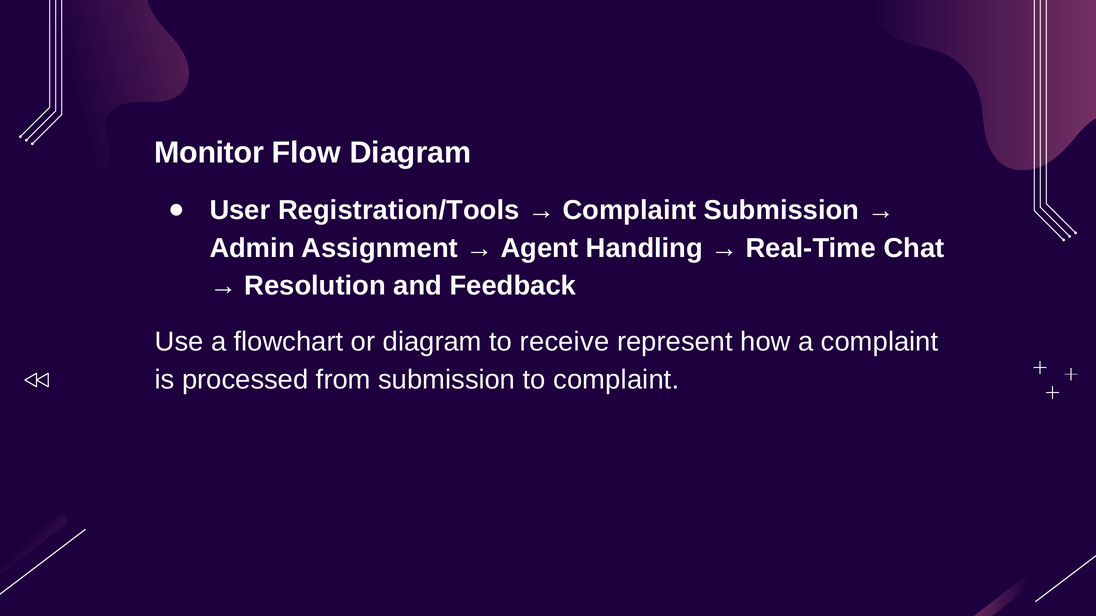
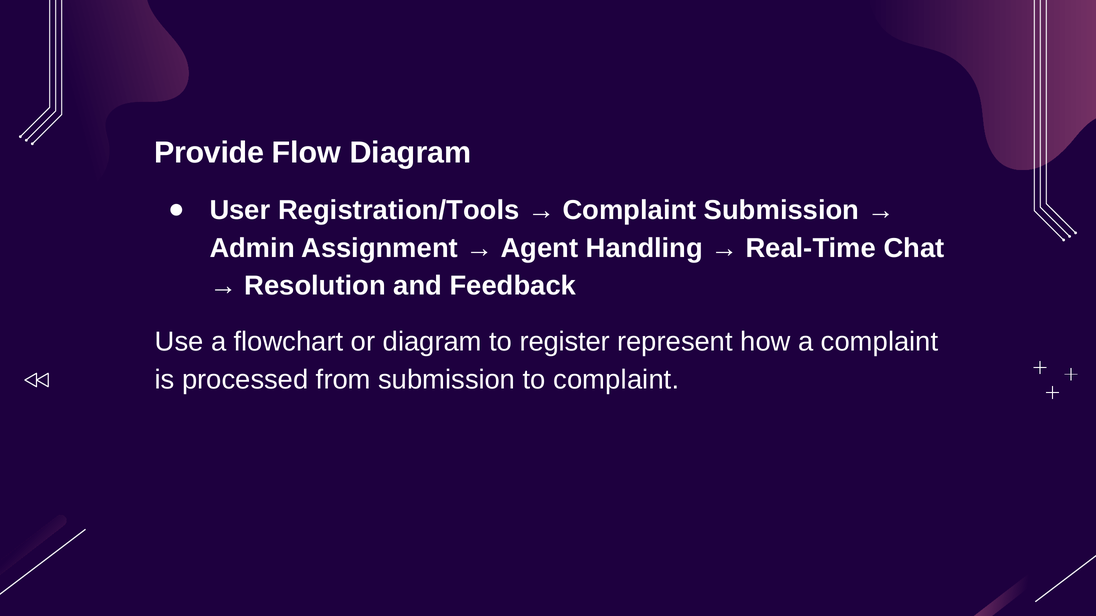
Monitor: Monitor -> Provide (209, 153)
receive: receive -> register (565, 342)
